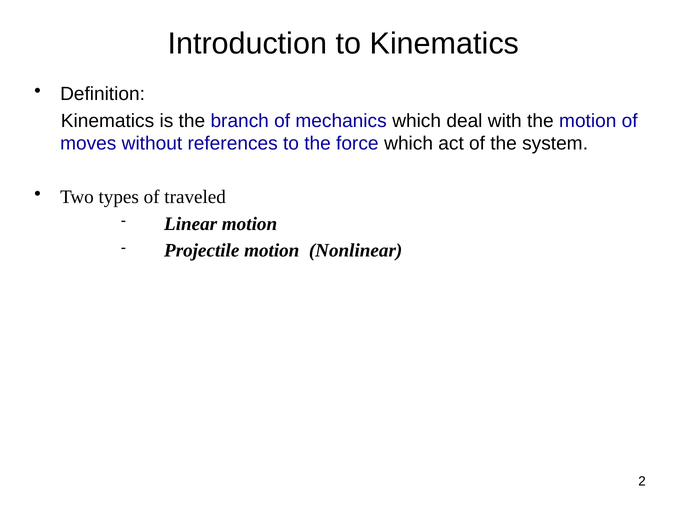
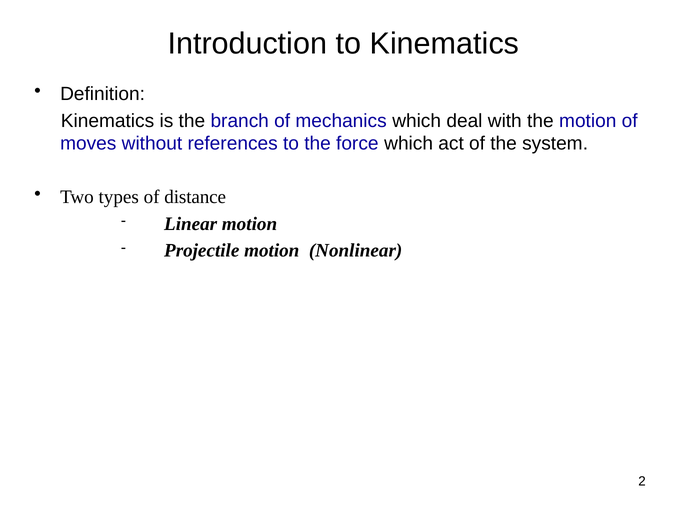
traveled: traveled -> distance (195, 197)
